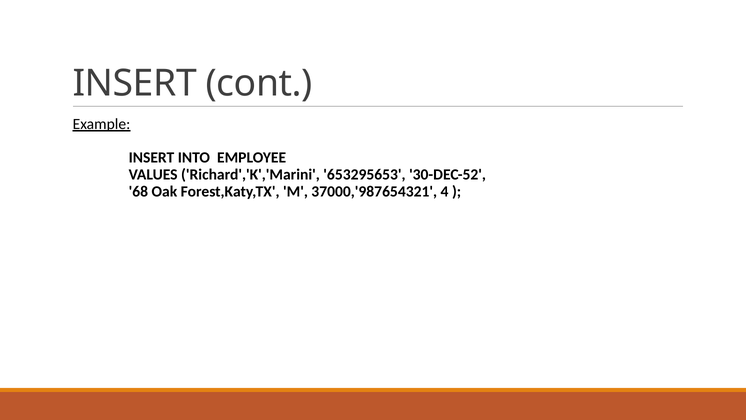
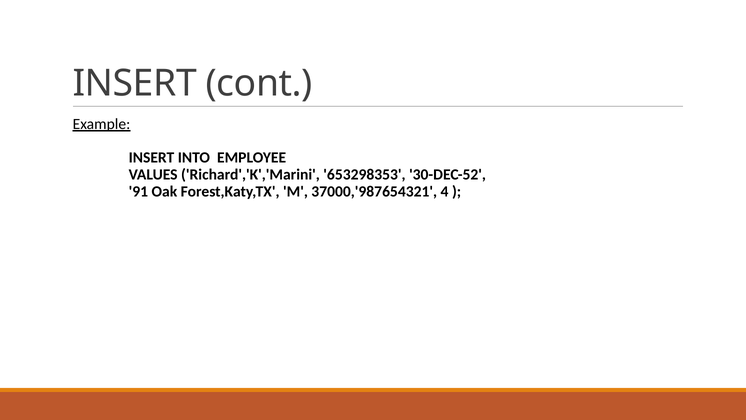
653295653: 653295653 -> 653298353 (364, 174)
68: 68 -> 91 (138, 191)
